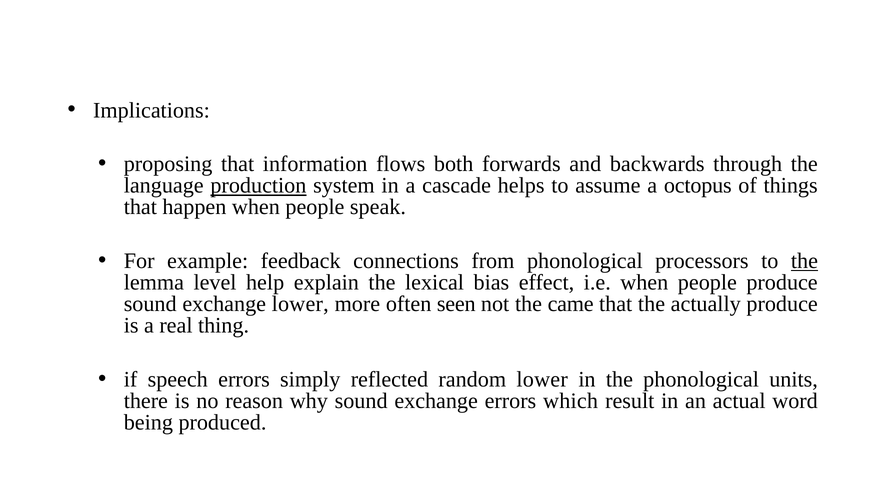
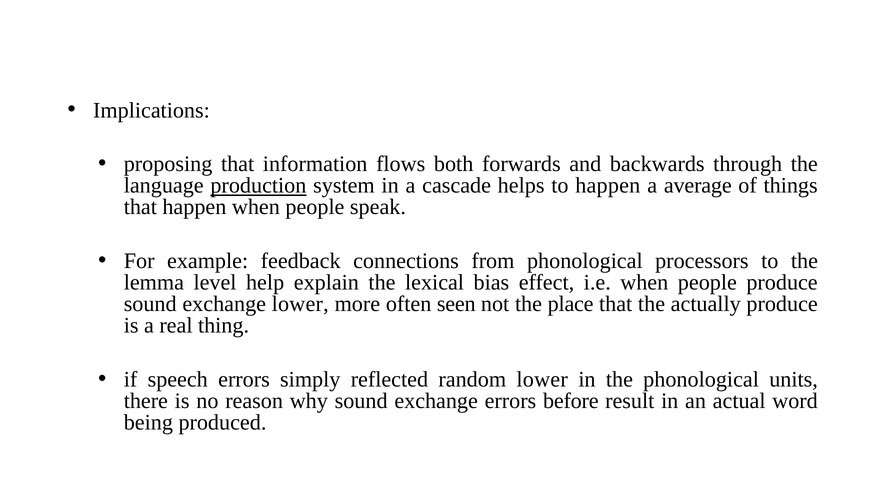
to assume: assume -> happen (608, 186)
octopus: octopus -> average (698, 186)
the underline: present -> none (804, 261)
came: came -> place (571, 304)
which: which -> before (571, 401)
